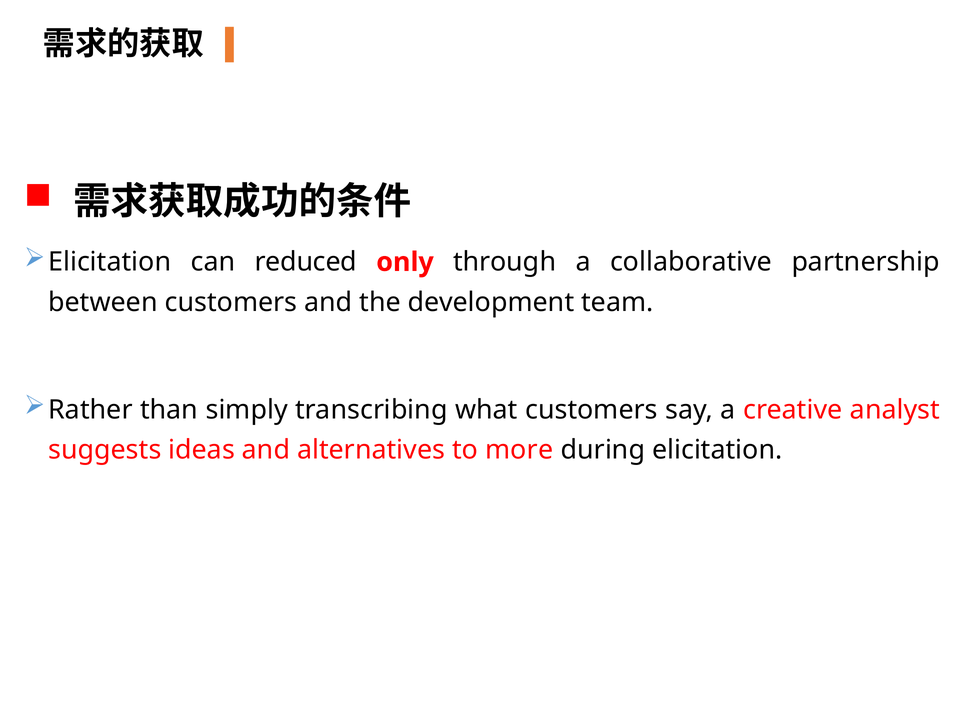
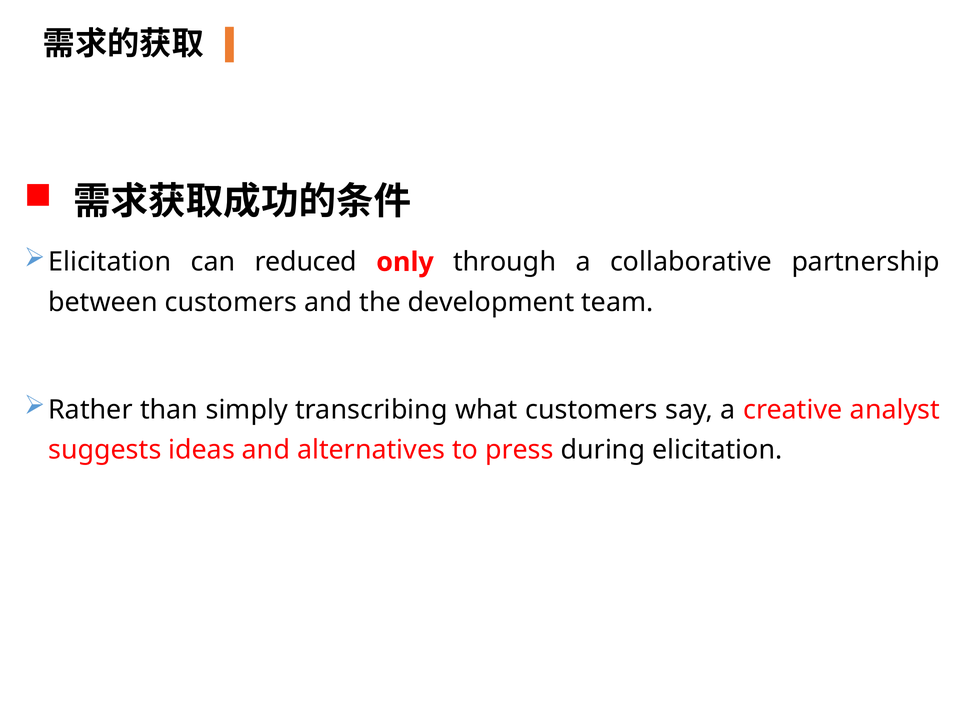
more: more -> press (519, 450)
